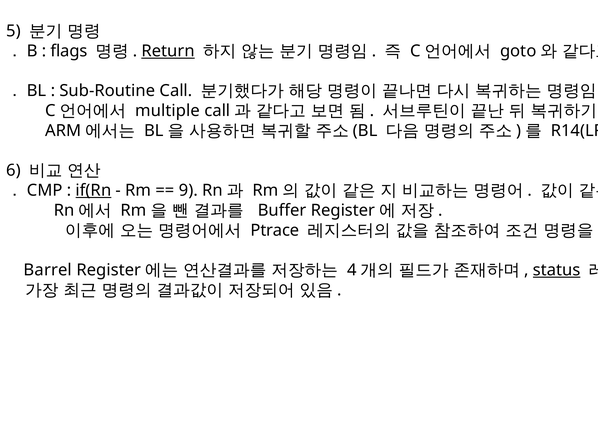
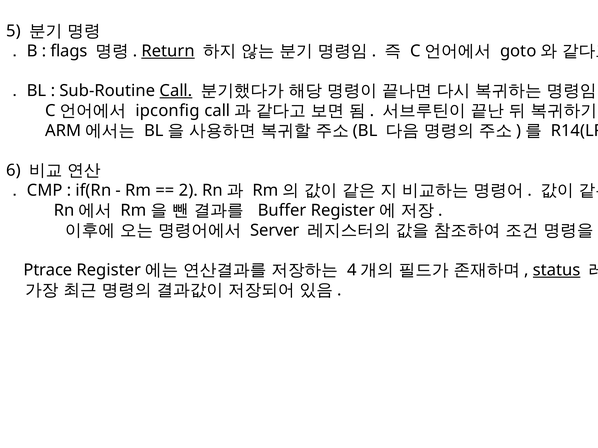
Call underline: none -> present (176, 91)
multiple: multiple -> ipconfig (168, 111)
if(Rn underline: present -> none (93, 191)
9: 9 -> 2 (188, 191)
Ptrace: Ptrace -> Server (275, 231)
Barrel: Barrel -> Ptrace (48, 270)
